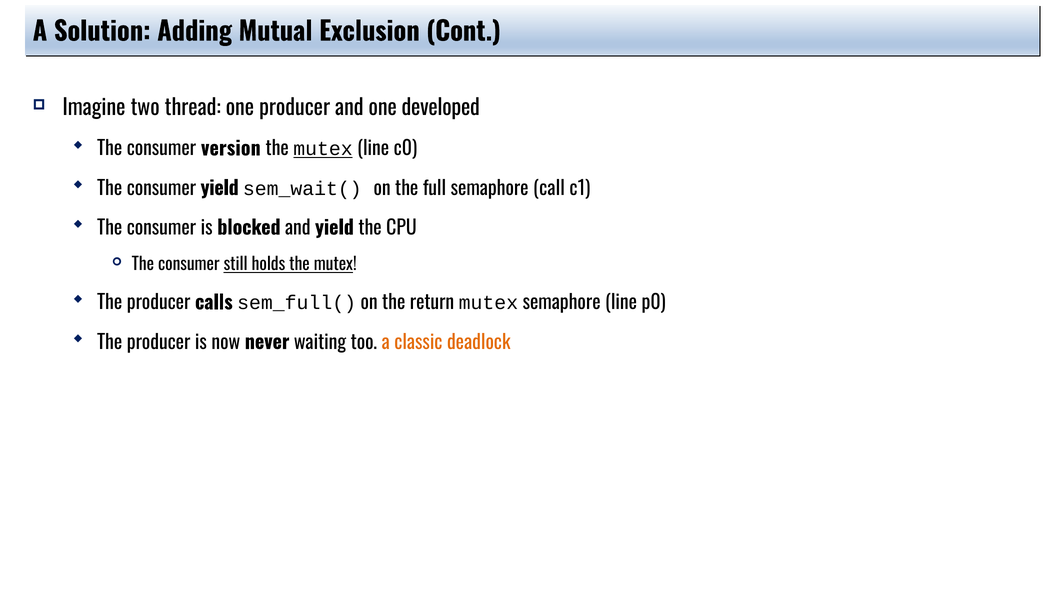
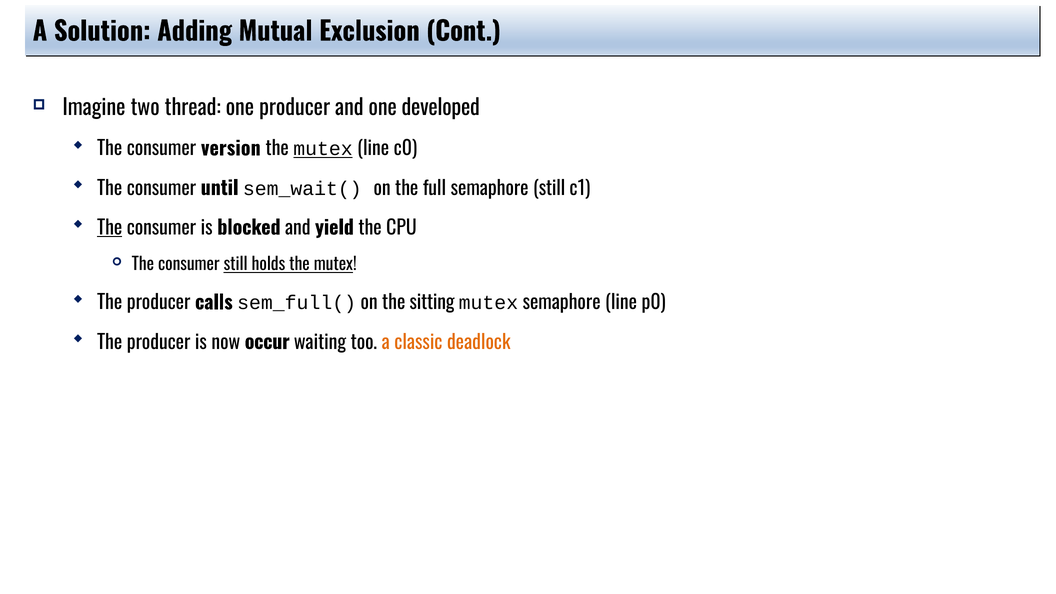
consumer yield: yield -> until (220, 189)
semaphore call: call -> still (549, 189)
The underline: none -> present (110, 228)
return: return -> sitting (432, 303)
never: never -> occur (267, 342)
